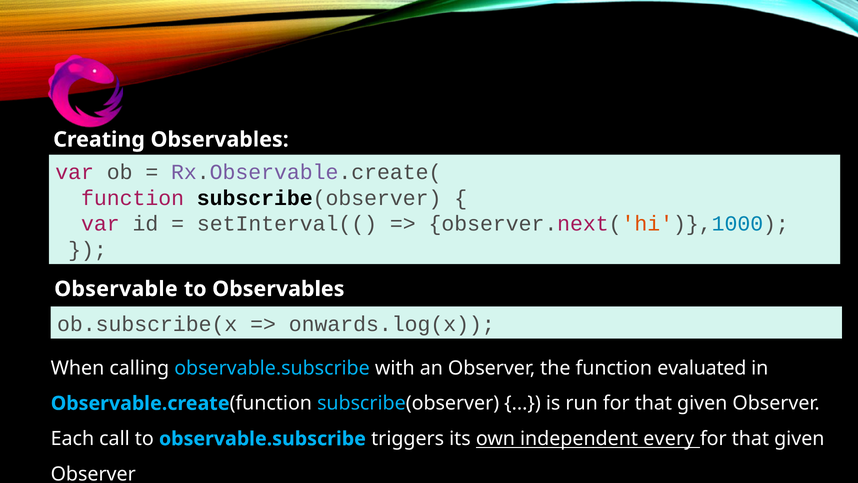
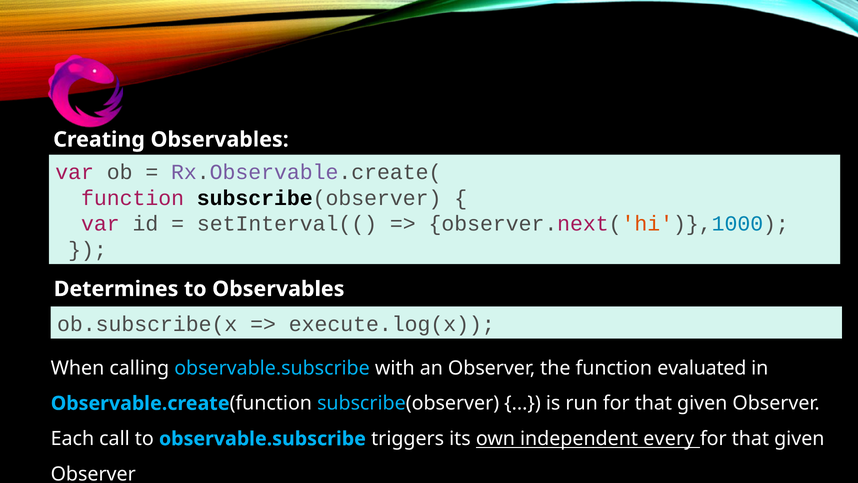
Observable: Observable -> Determines (116, 289)
onwards.log(x: onwards.log(x -> execute.log(x (392, 324)
